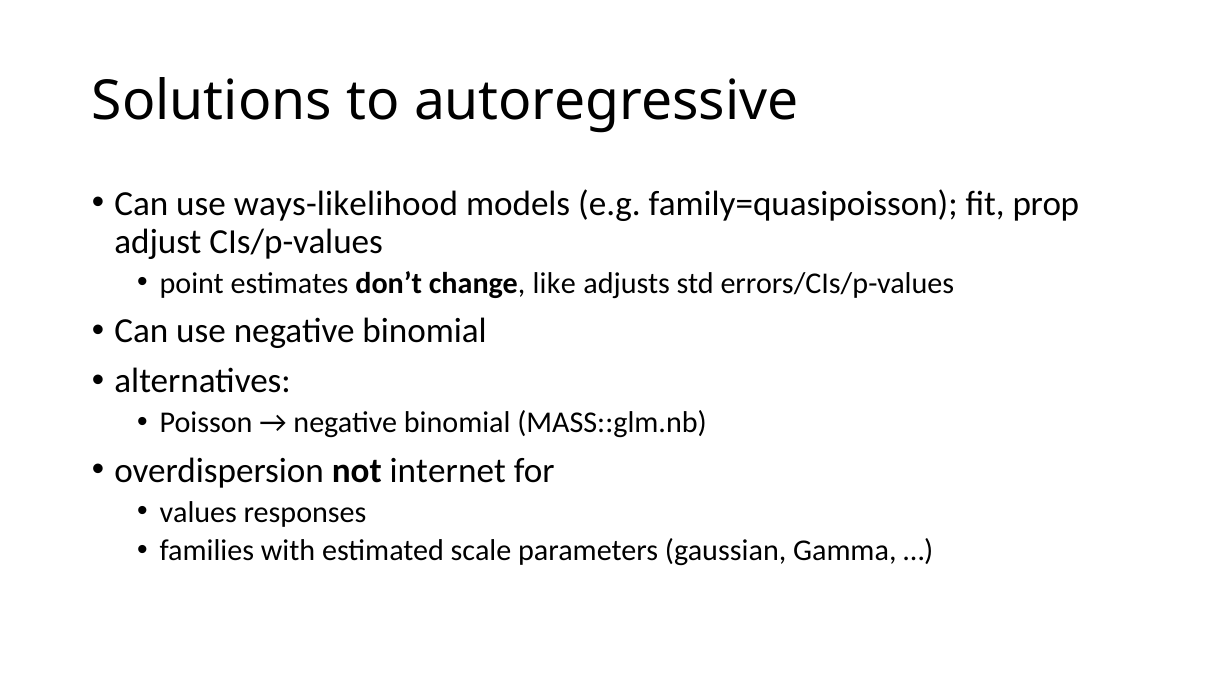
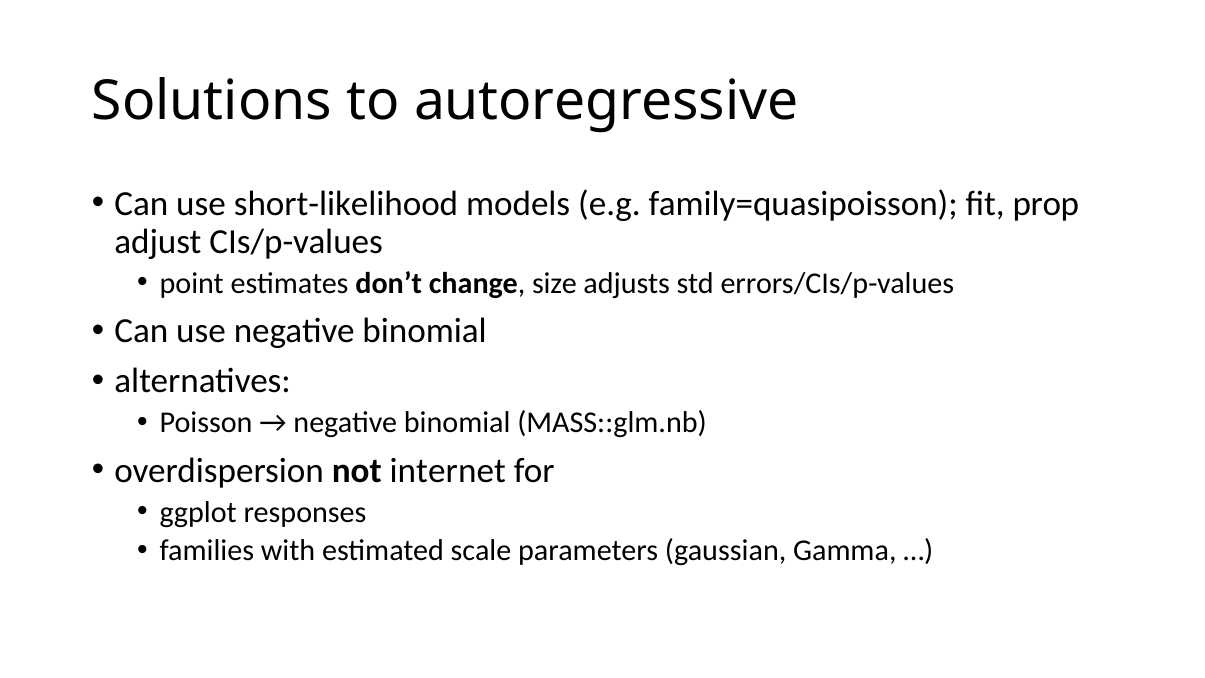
ways-likelihood: ways-likelihood -> short-likelihood (346, 204)
like: like -> size (554, 283)
values: values -> ggplot (198, 512)
